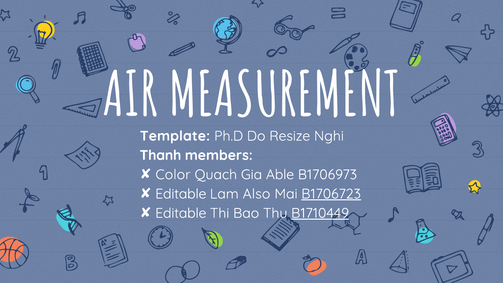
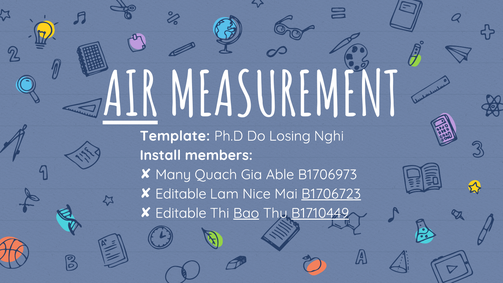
AIR underline: none -> present (130, 96)
Resize: Resize -> Losing (290, 136)
Thanh: Thanh -> Install (160, 155)
Color: Color -> Many (173, 175)
Also: Also -> Nice (257, 194)
Bao underline: none -> present (246, 213)
